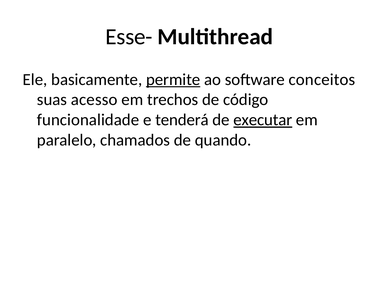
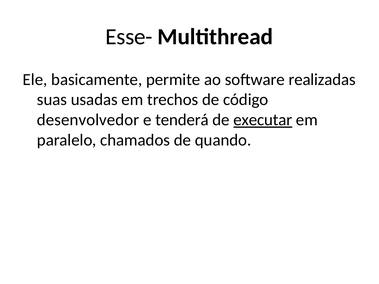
permite underline: present -> none (173, 80)
conceitos: conceitos -> realizadas (322, 80)
acesso: acesso -> usadas (94, 100)
funcionalidade: funcionalidade -> desenvolvedor (88, 120)
